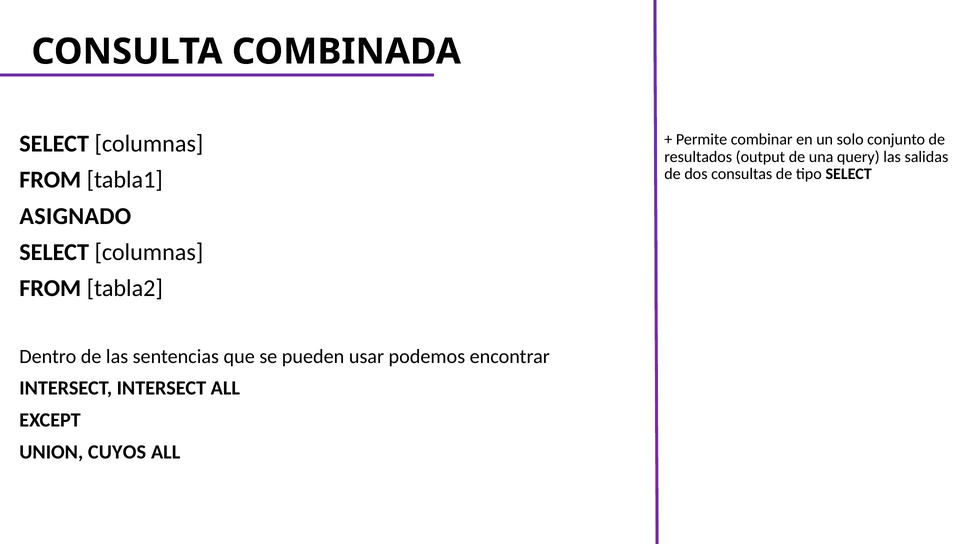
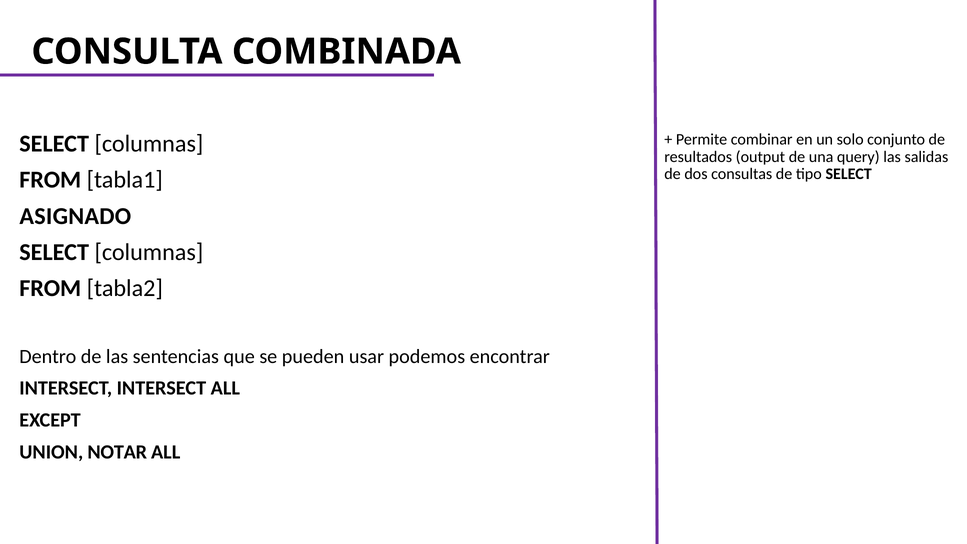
CUYOS: CUYOS -> NOTAR (117, 452)
